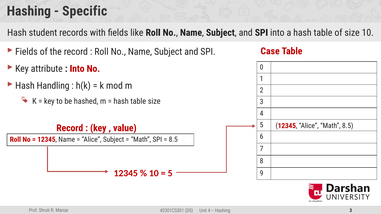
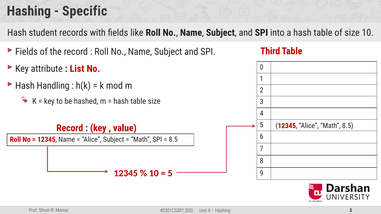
Case: Case -> Third (270, 51)
Into: Into -> List (77, 69)
